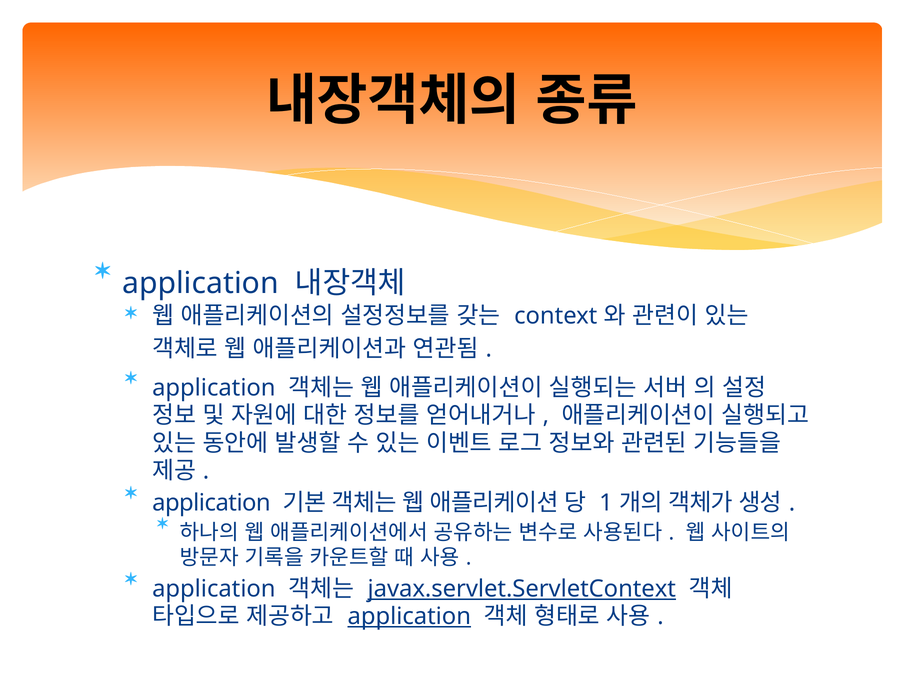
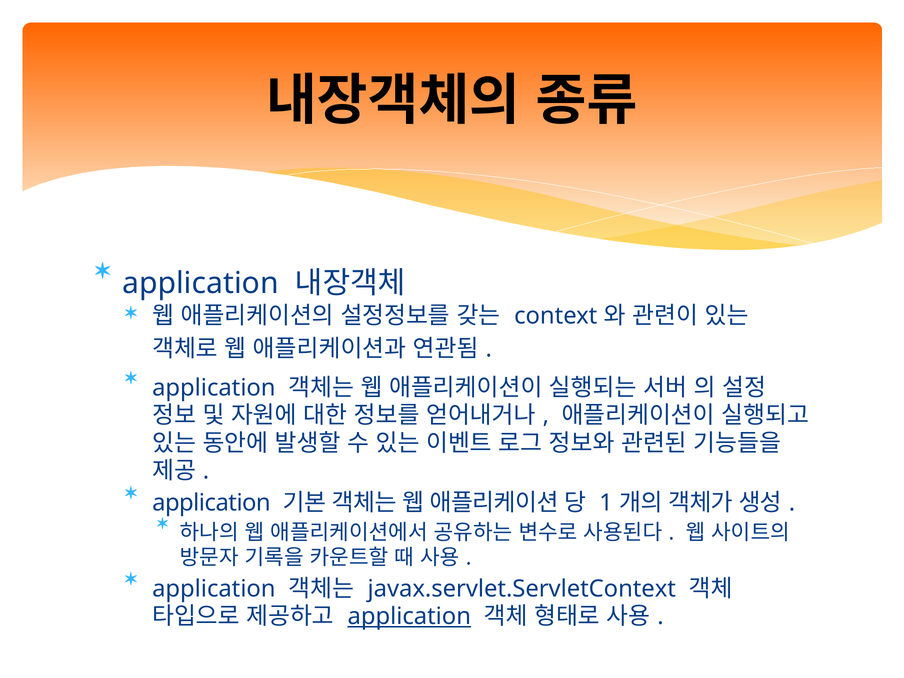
javax.servlet.ServletContext underline: present -> none (522, 589)
